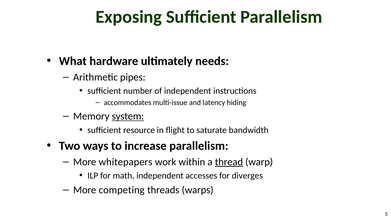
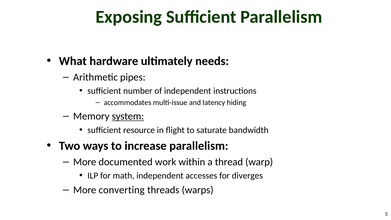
whitepapers: whitepapers -> documented (126, 162)
thread underline: present -> none (229, 162)
competing: competing -> converting (122, 190)
